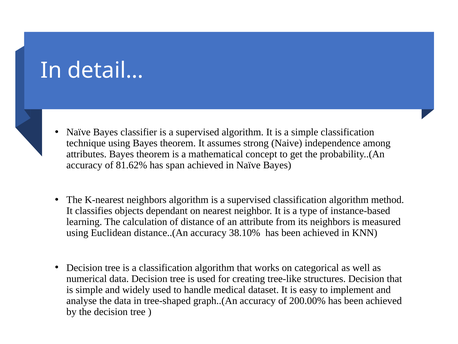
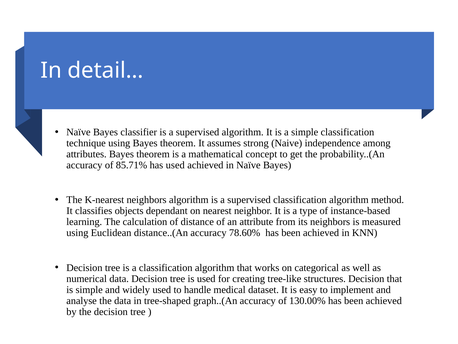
81.62%: 81.62% -> 85.71% (132, 165)
has span: span -> used (175, 165)
38.10%: 38.10% -> 78.60% (245, 233)
200.00%: 200.00% -> 130.00% (307, 300)
